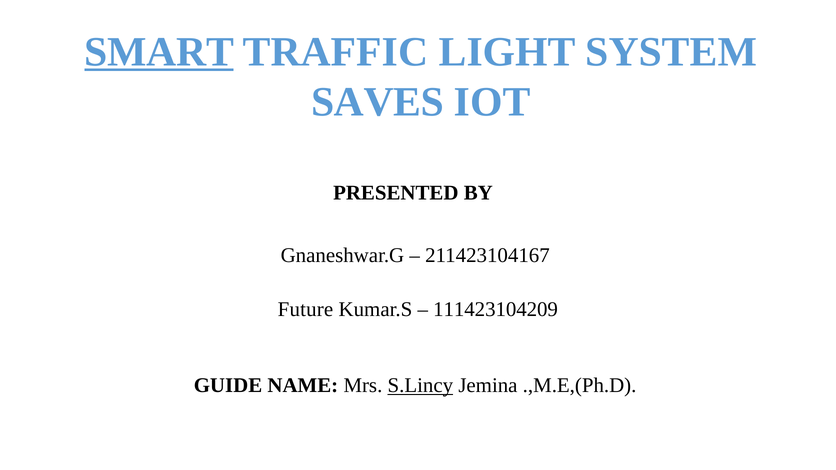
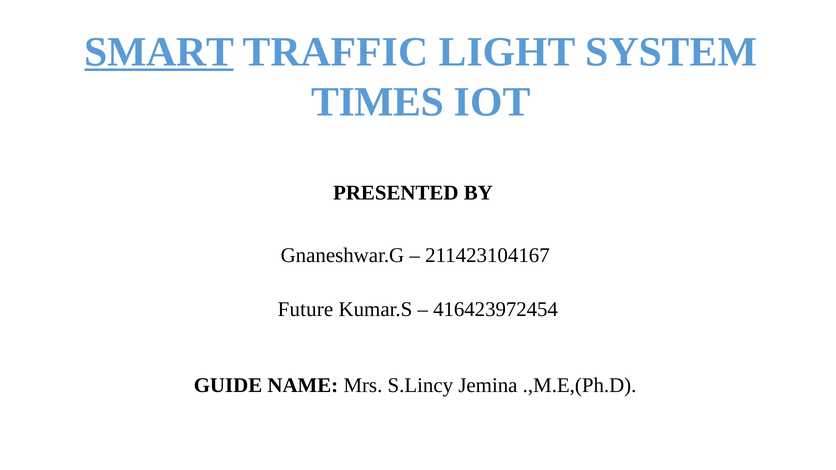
SAVES: SAVES -> TIMES (378, 102)
111423104209: 111423104209 -> 416423972454 (496, 309)
S.Lincy underline: present -> none (420, 386)
